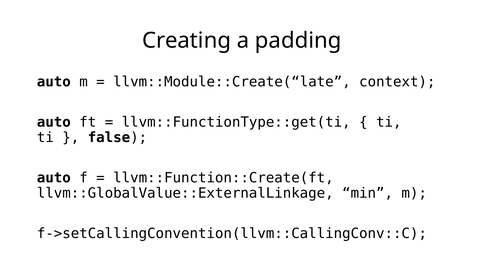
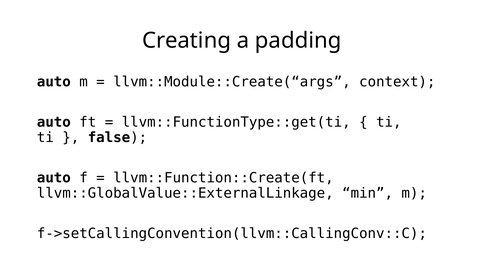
llvm::Module::Create(“late: llvm::Module::Create(“late -> llvm::Module::Create(“args (232, 82)
